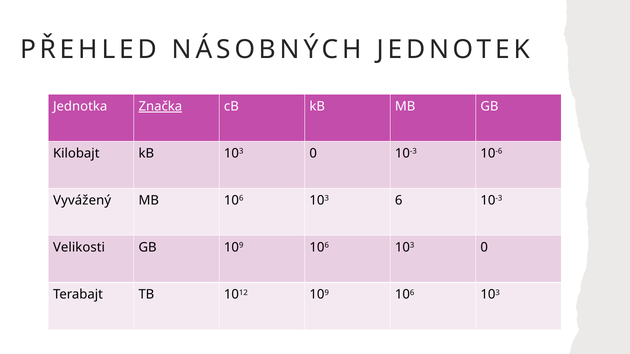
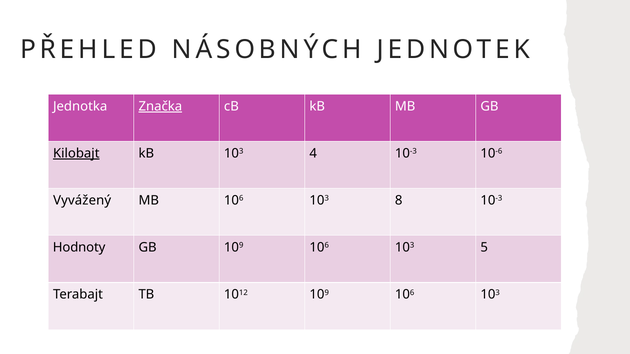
Kilobajt underline: none -> present (76, 154)
kB 103 0: 0 -> 4 (313, 154)
6: 6 -> 8 (399, 201)
Velikosti: Velikosti -> Hodnoty (79, 248)
106 103 0: 0 -> 5 (484, 248)
